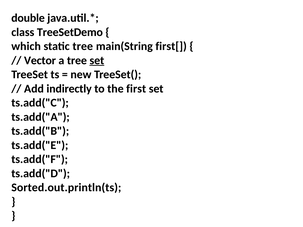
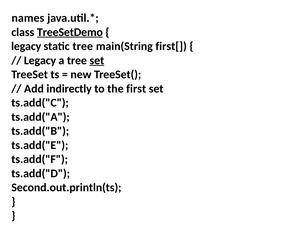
double: double -> names (28, 18)
TreeSetDemo underline: none -> present (70, 32)
which: which -> legacy (26, 46)
Vector: Vector -> Legacy (40, 60)
Sorted.out.println(ts: Sorted.out.println(ts -> Second.out.println(ts (66, 188)
